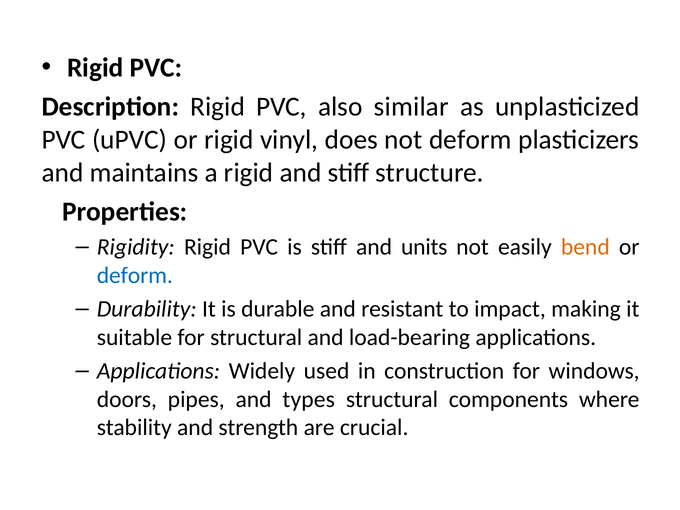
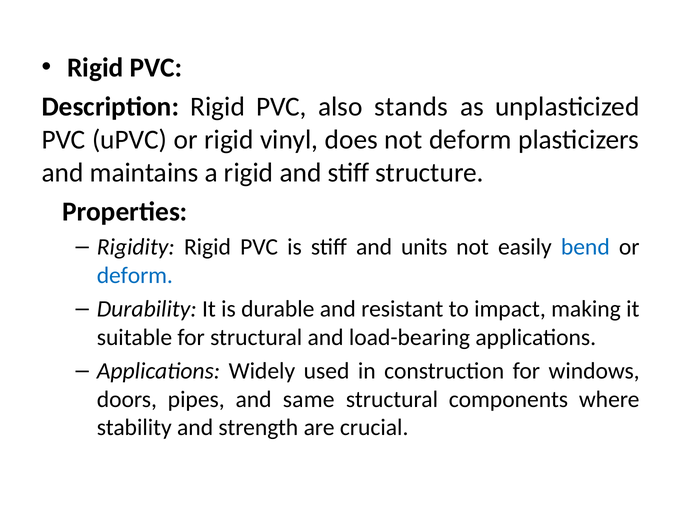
similar: similar -> stands (411, 107)
bend colour: orange -> blue (585, 247)
types: types -> same (309, 399)
